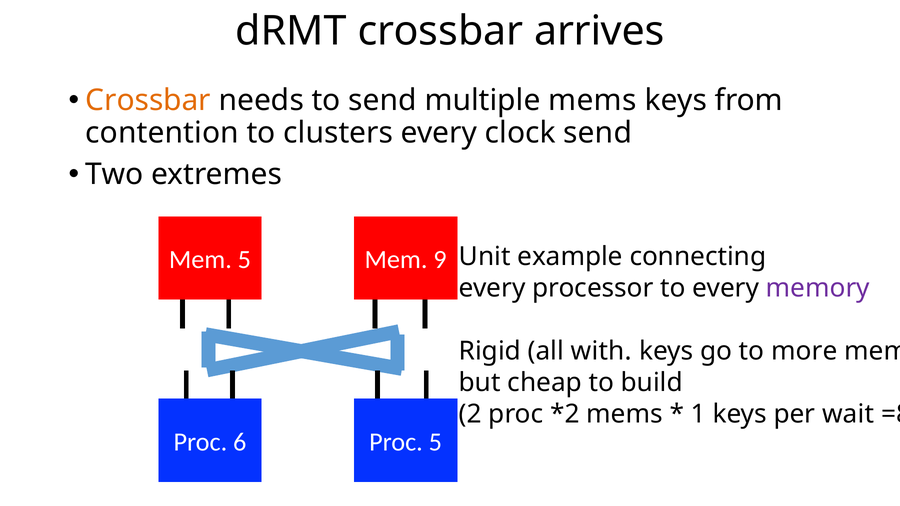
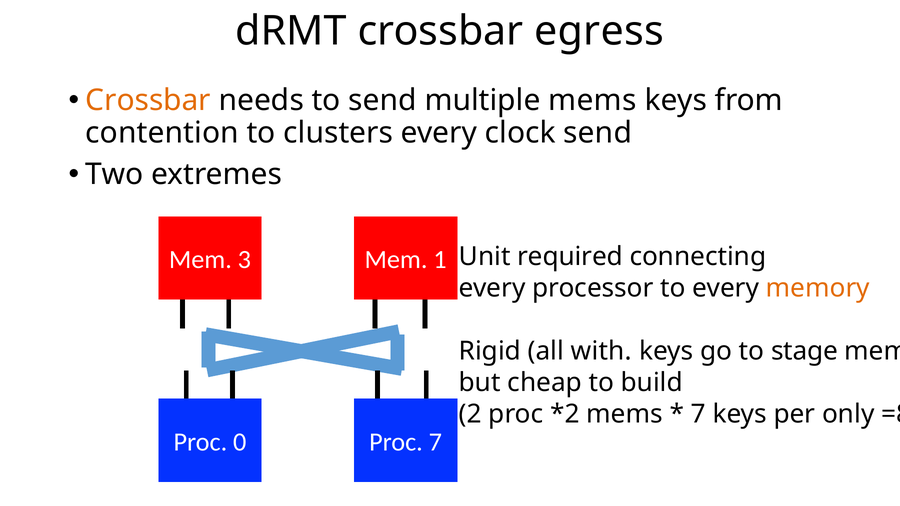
arrives: arrives -> egress (599, 31)
example: example -> required (570, 256)
Mem 5: 5 -> 3 (244, 260)
9: 9 -> 1 (440, 260)
memory colour: purple -> orange (818, 288)
more: more -> stage (804, 351)
1: 1 -> 7 (698, 414)
wait: wait -> only (848, 414)
6: 6 -> 0 (240, 442)
Proc 5: 5 -> 7 (435, 442)
